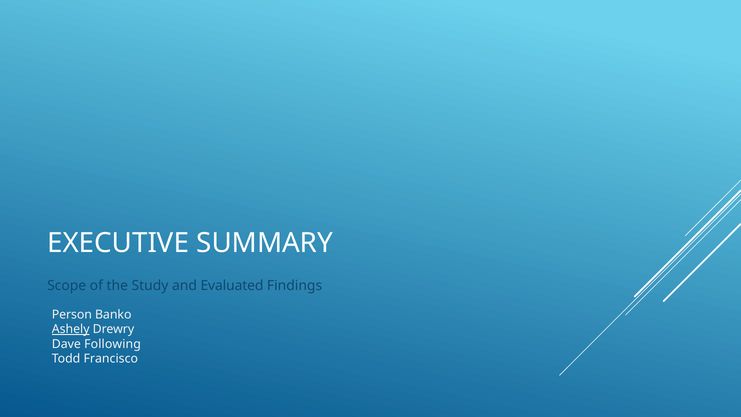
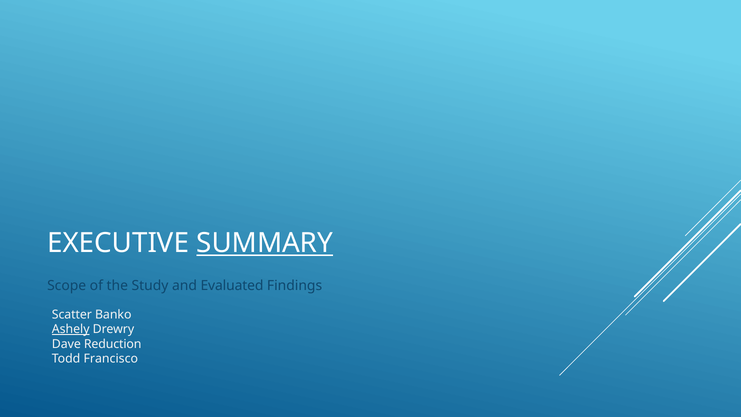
SUMMARY underline: none -> present (265, 243)
Person: Person -> Scatter (72, 314)
Following: Following -> Reduction (113, 344)
